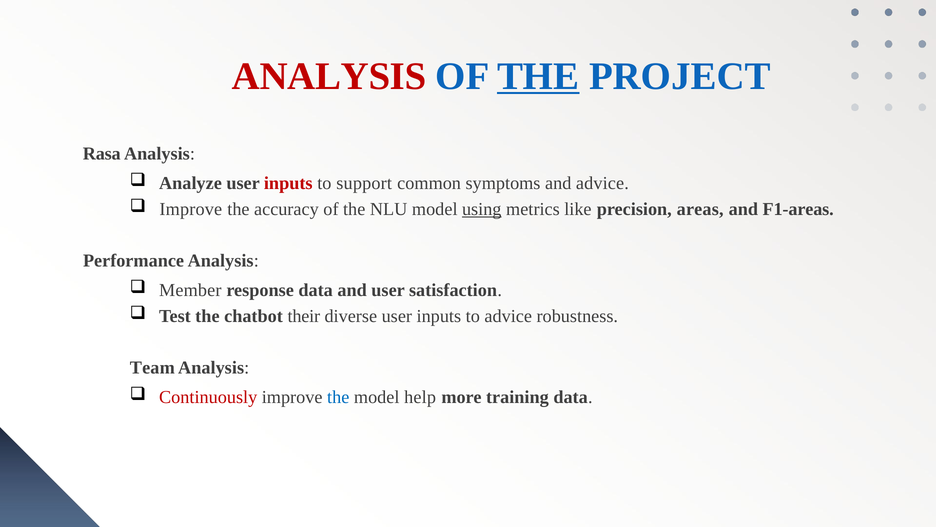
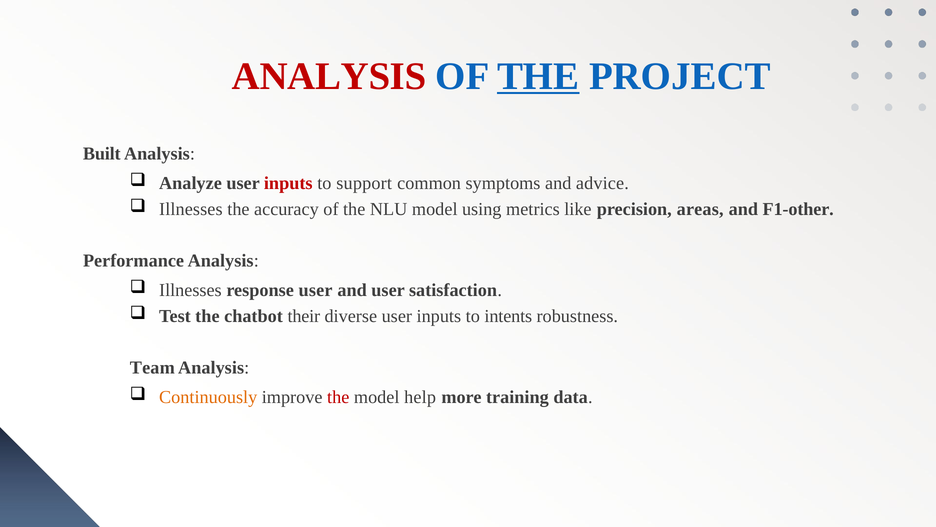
Rasa: Rasa -> Built (102, 153)
Improve: Improve -> Illnesses (191, 209)
using underline: present -> none (482, 209)
F1-areas: F1-areas -> F1-other (798, 209)
Member: Member -> Illnesses (190, 290)
response data: data -> user (316, 290)
to advice: advice -> intents (508, 316)
Continuously colour: red -> orange (208, 397)
the colour: blue -> red (338, 397)
